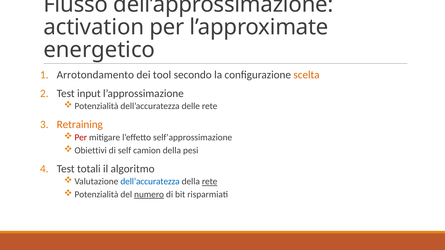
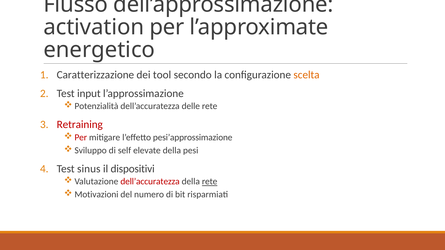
Arrotondamento: Arrotondamento -> Caratterizzazione (95, 75)
Retraining colour: orange -> red (80, 125)
self’approssimazione: self’approssimazione -> pesi’approssimazione (193, 138)
Obiettivi: Obiettivi -> Sviluppo (91, 151)
camion: camion -> elevate (147, 151)
totali: totali -> sinus (89, 169)
algoritmo: algoritmo -> dispositivi (133, 169)
dell’accuratezza colour: blue -> red (150, 182)
Potenzialità: Potenzialità -> Motivazioni (96, 195)
numero underline: present -> none (149, 195)
